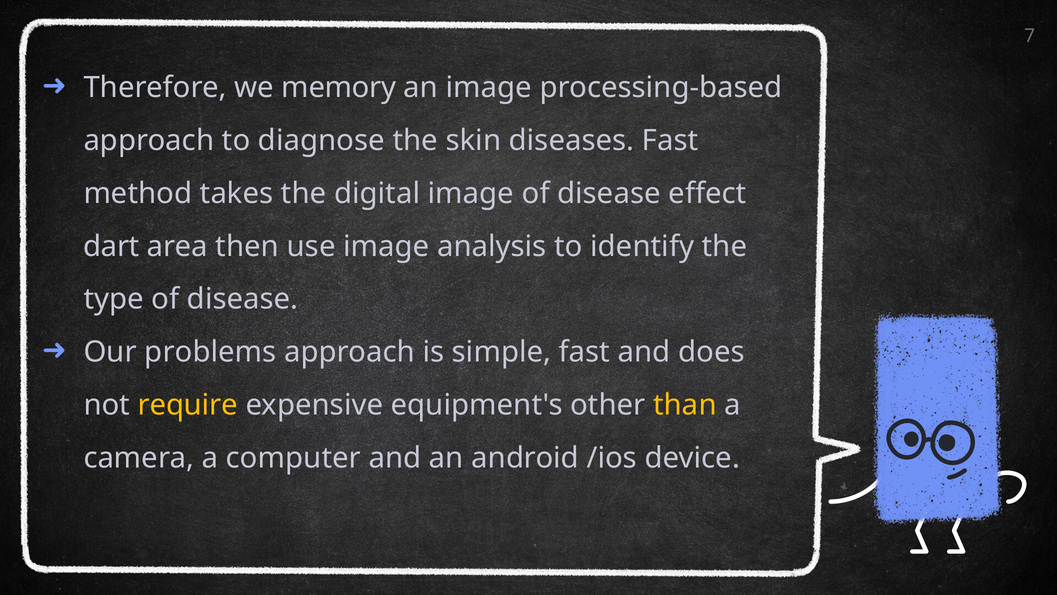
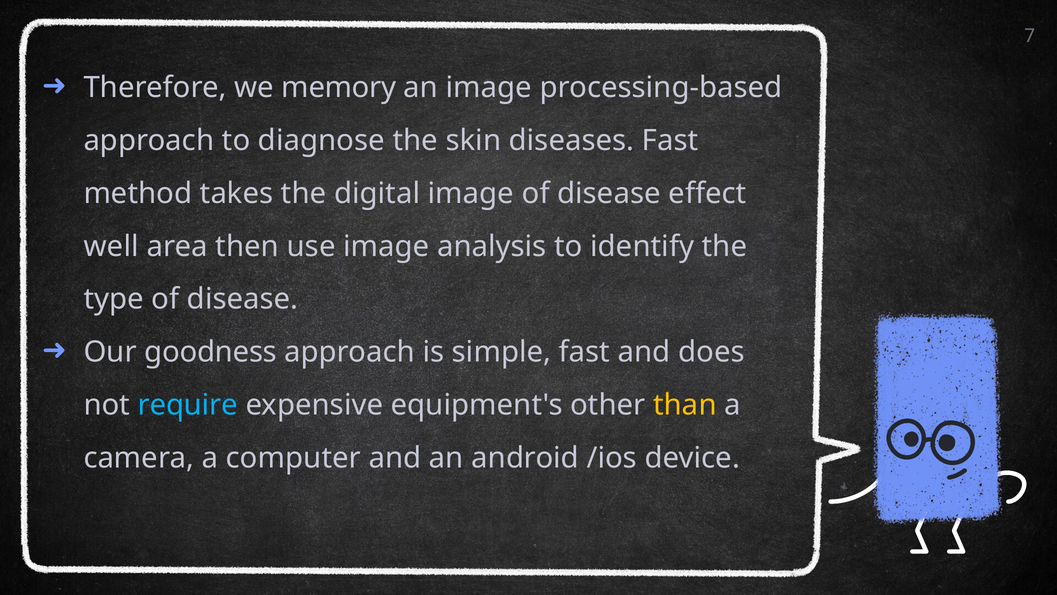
dart: dart -> well (111, 246)
problems: problems -> goodness (211, 352)
require colour: yellow -> light blue (188, 405)
